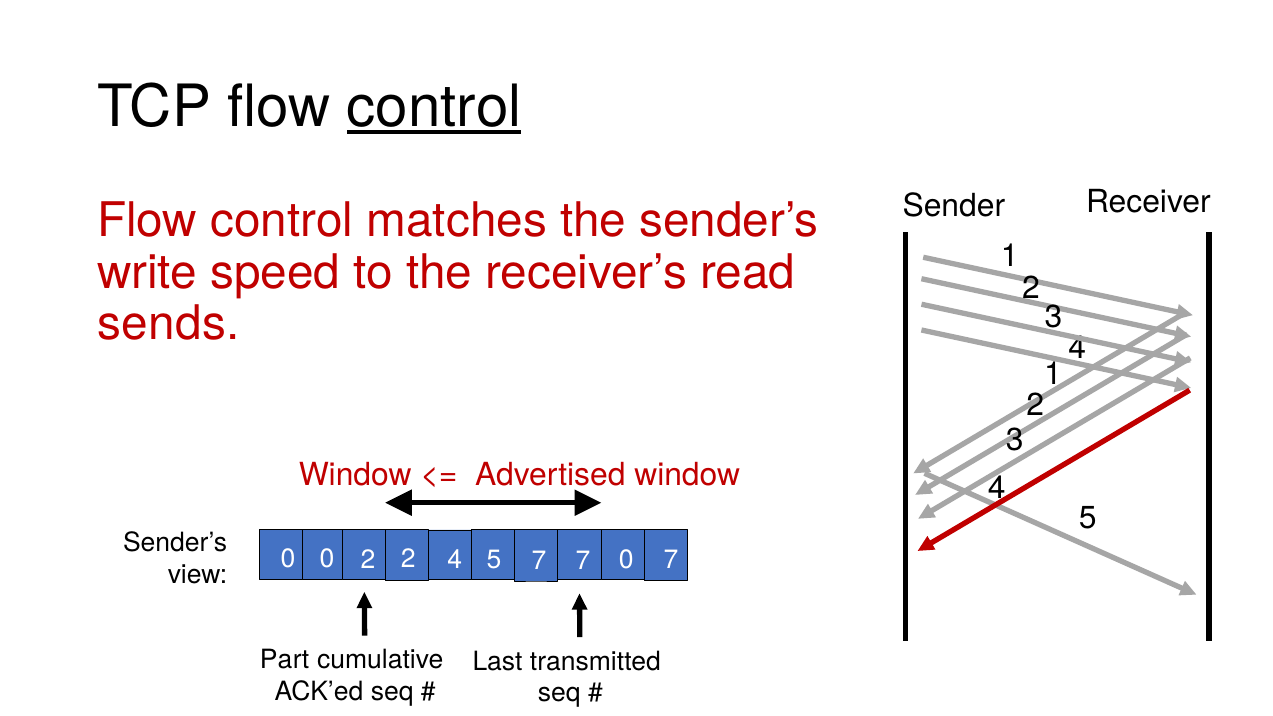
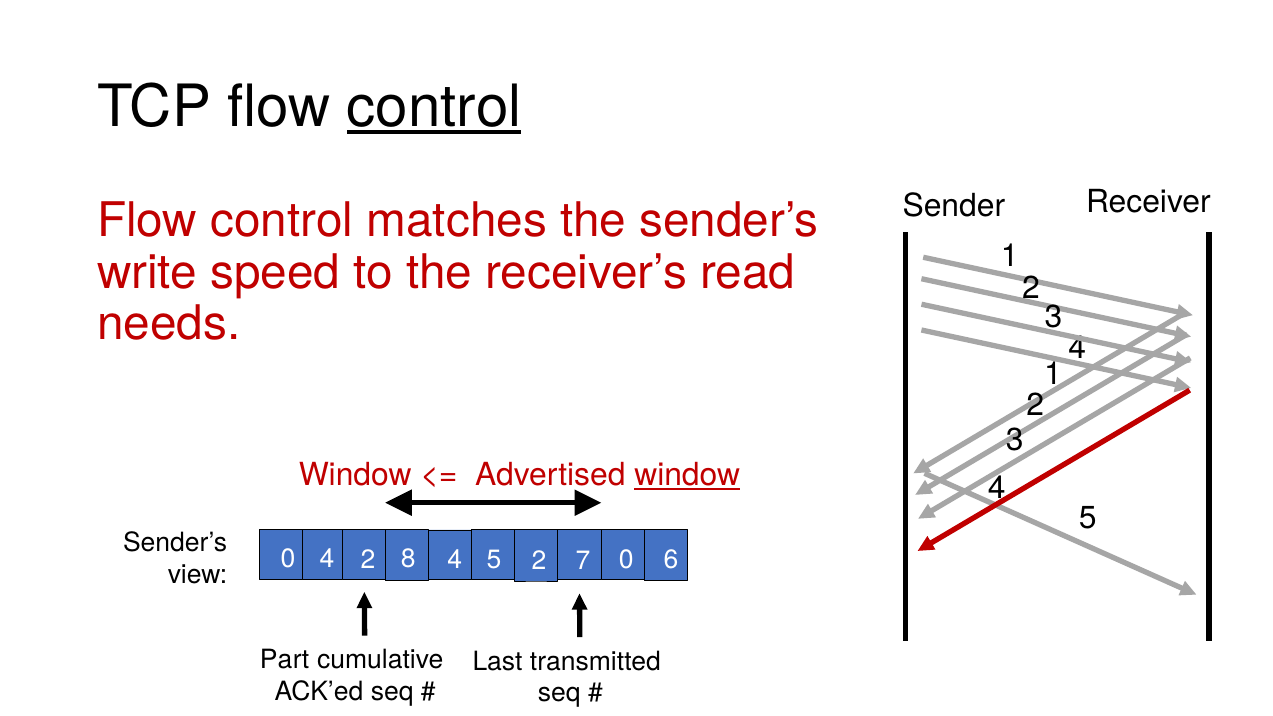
sends: sends -> needs (169, 324)
window underline: none -> present (687, 475)
0 0: 0 -> 4 (327, 559)
2 2: 2 -> 8 (408, 559)
5 7: 7 -> 2 (539, 561)
7: 7 -> 6 (671, 560)
